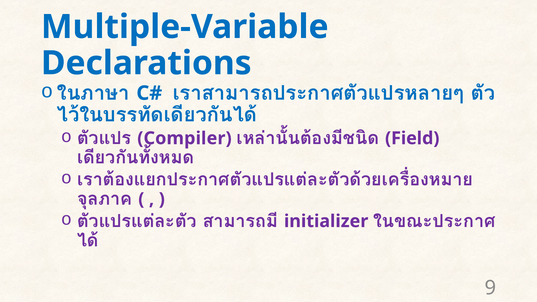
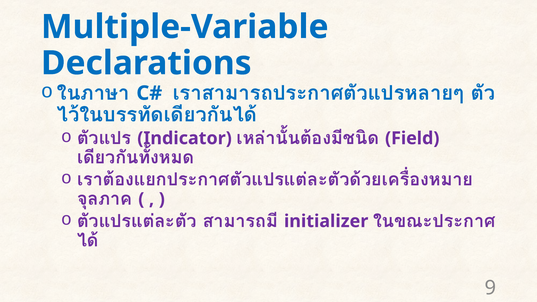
Compiler: Compiler -> Indicator (185, 138)
